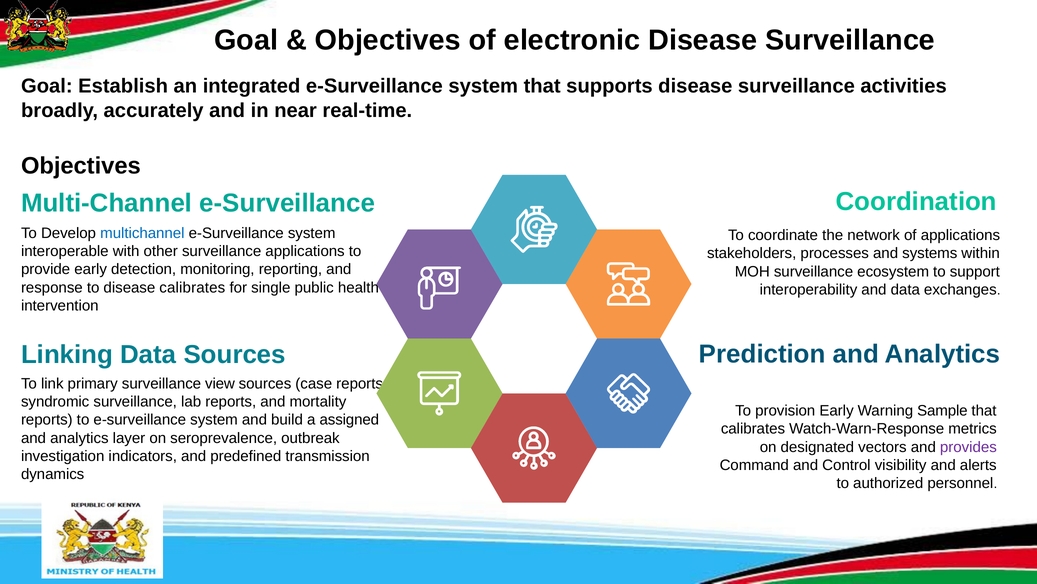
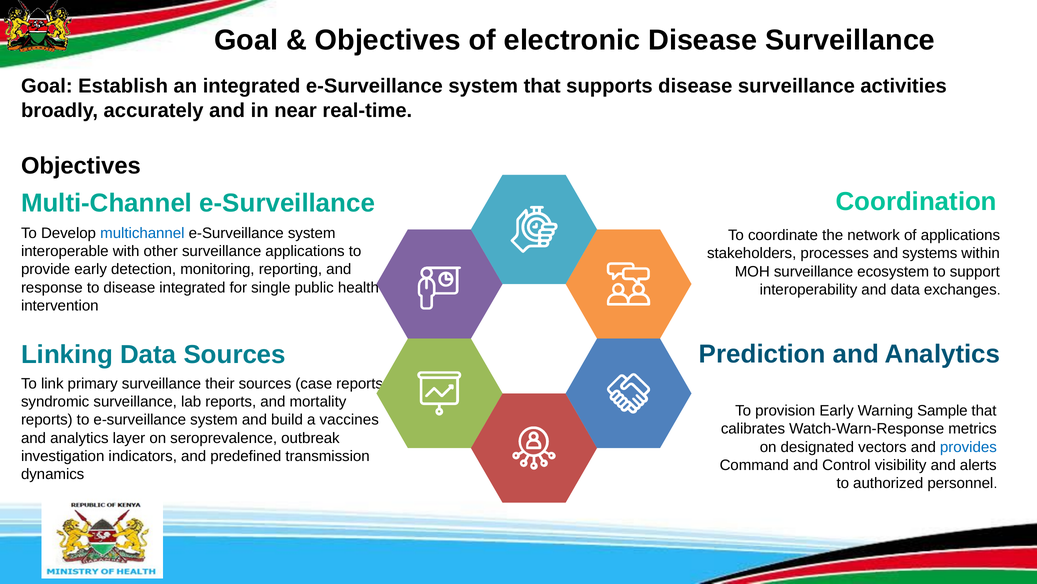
disease calibrates: calibrates -> integrated (192, 287)
view: view -> their (220, 383)
assigned: assigned -> vaccines (349, 419)
provides colour: purple -> blue (968, 447)
